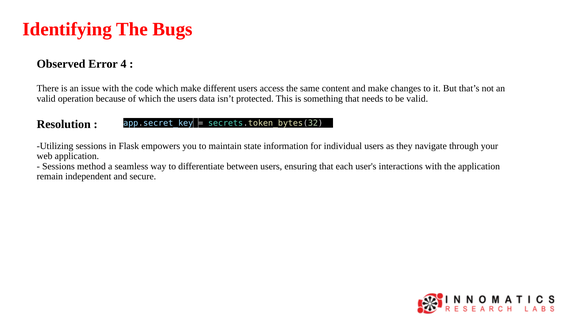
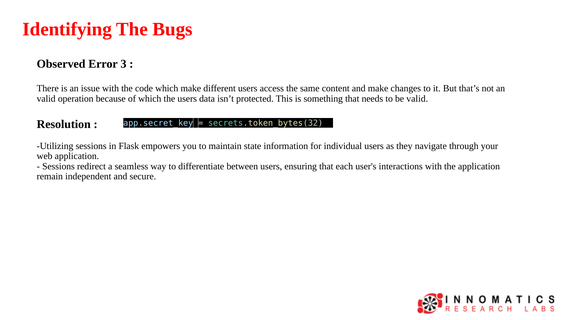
4: 4 -> 3 (123, 64)
method: method -> redirect (91, 166)
